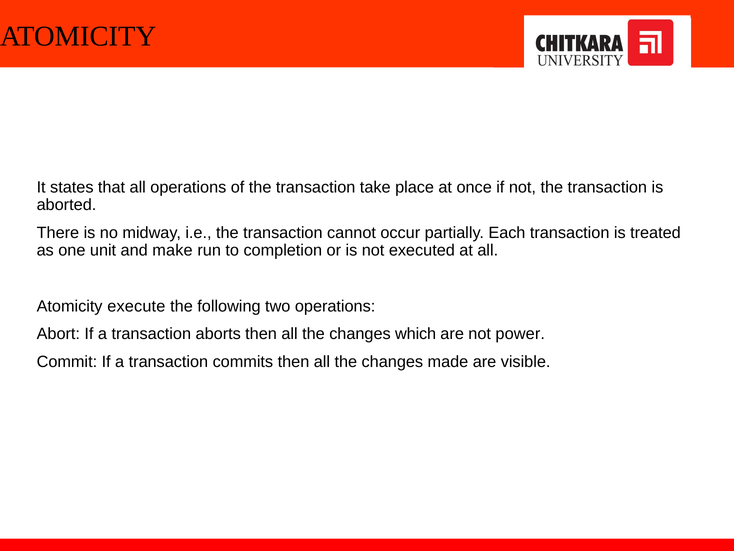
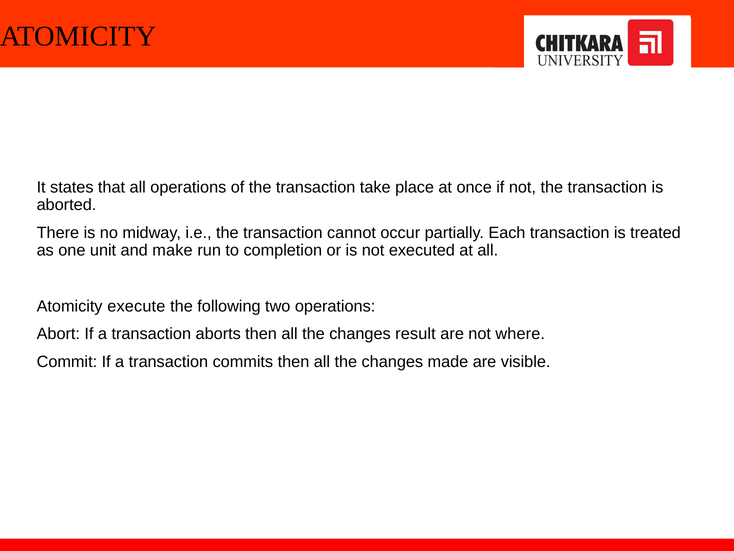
which: which -> result (415, 334)
power: power -> where (520, 334)
